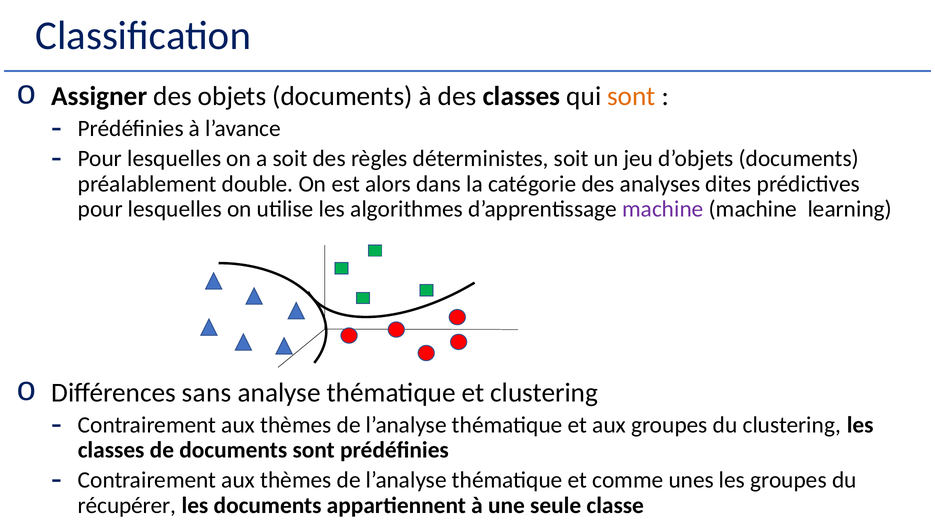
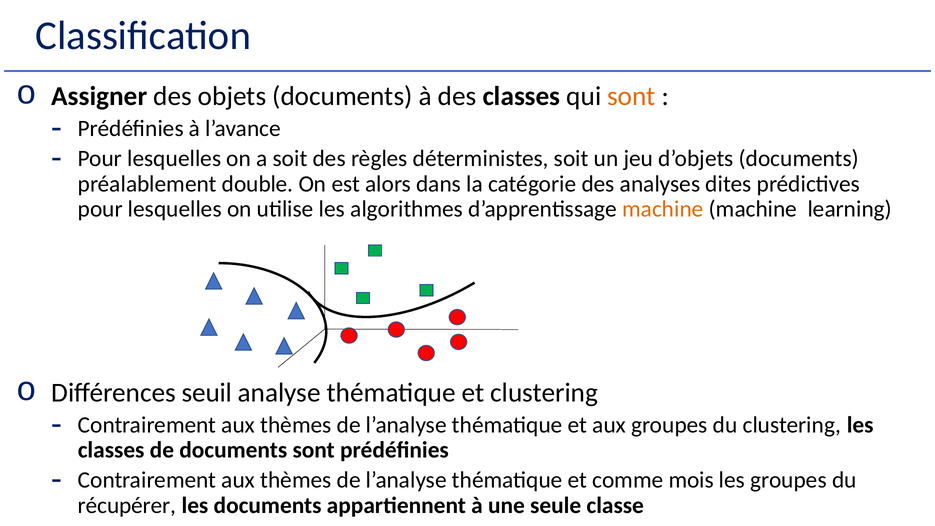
machine colour: purple -> orange (663, 209)
sans: sans -> seuil (207, 393)
unes: unes -> mois (691, 480)
